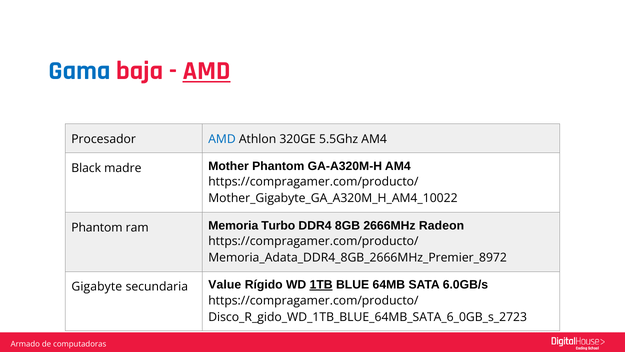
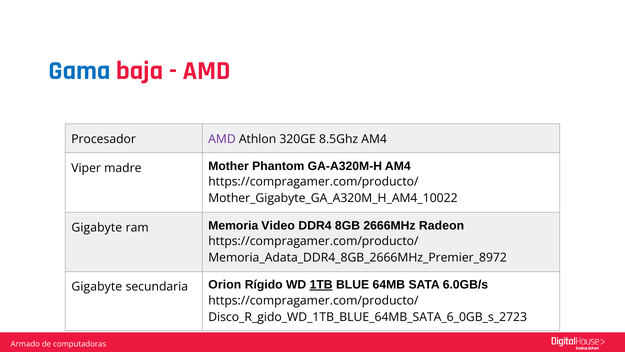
AMD underline: present -> none (207, 71)
AMD colour: blue -> purple (222, 139)
5.5Ghz: 5.5Ghz -> 8.5Ghz (339, 139)
Black: Black -> Viper (86, 168)
Phantom: Phantom -> Gigabyte (97, 227)
Turbo: Turbo -> Video (278, 225)
Value: Value -> Orion (225, 284)
